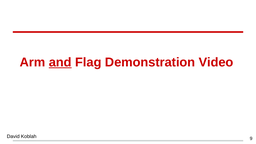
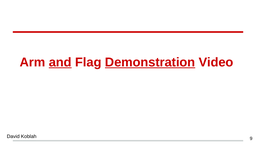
Demonstration underline: none -> present (150, 62)
